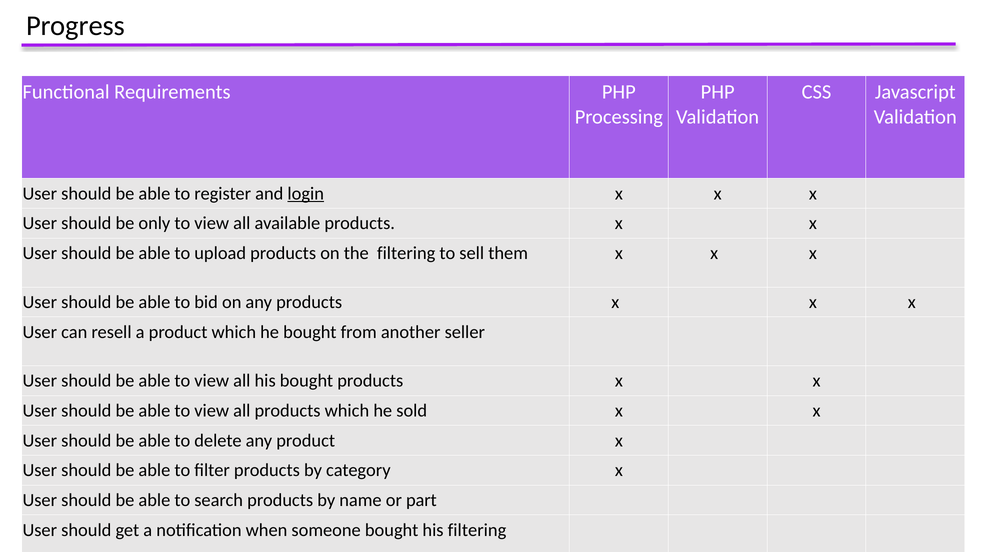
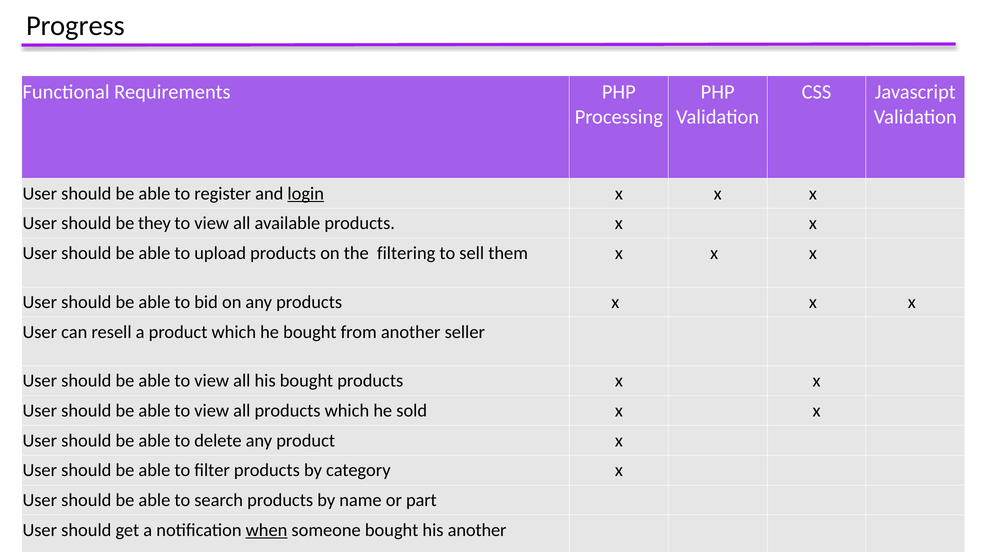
only: only -> they (154, 224)
when underline: none -> present (267, 530)
his filtering: filtering -> another (477, 530)
